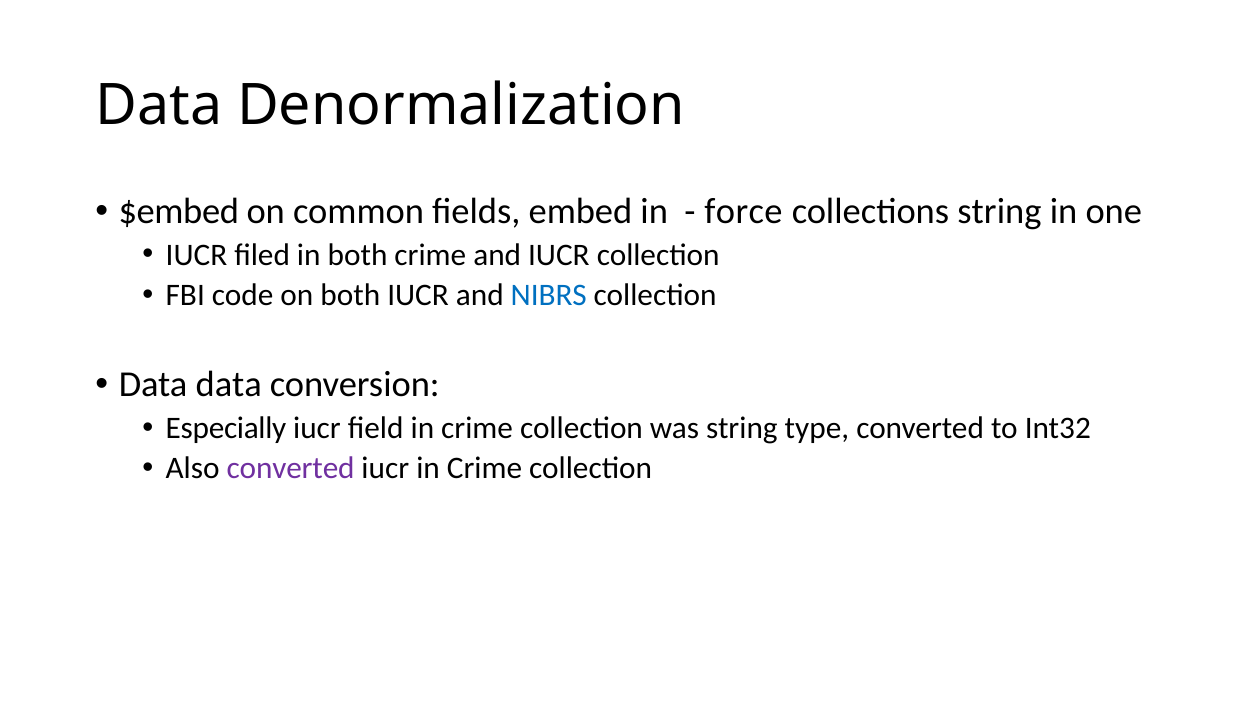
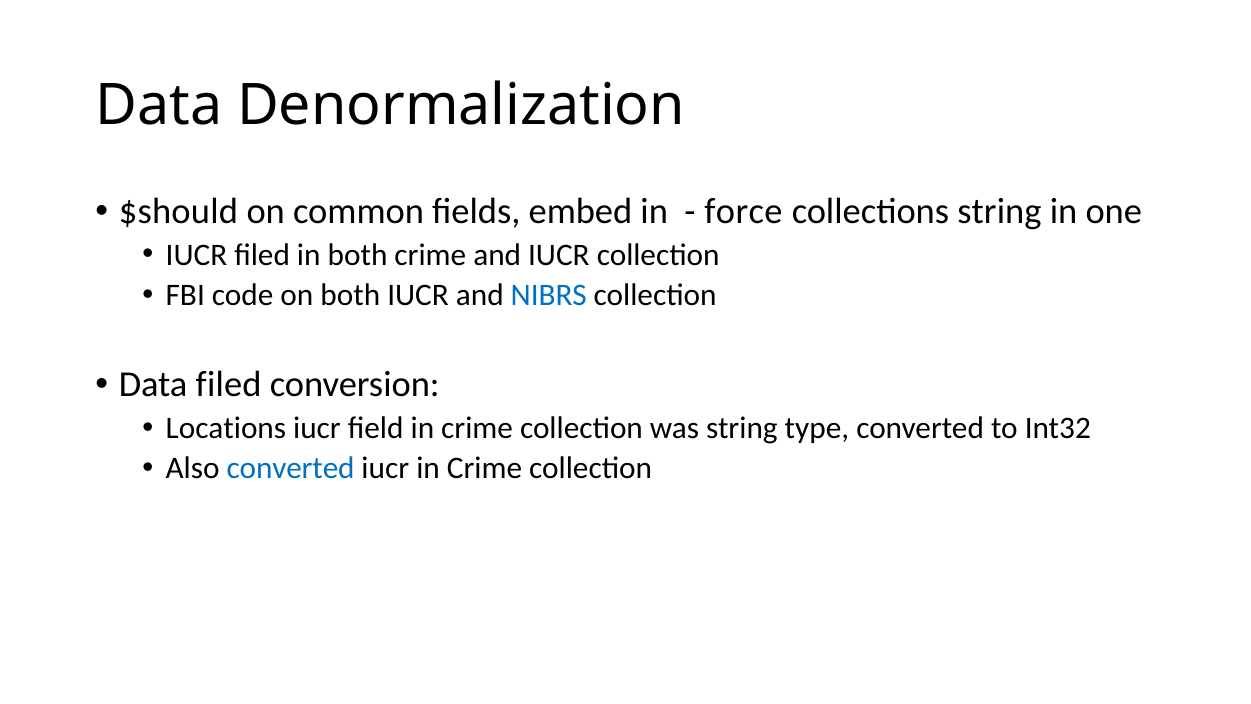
$embed: $embed -> $should (178, 212)
Data data: data -> filed (229, 385)
Especially: Especially -> Locations (226, 428)
converted colour: purple -> blue (291, 468)
